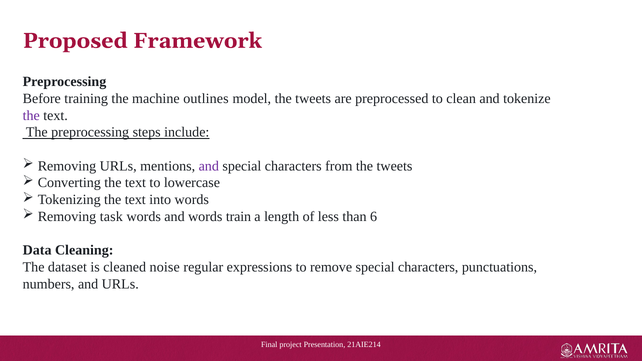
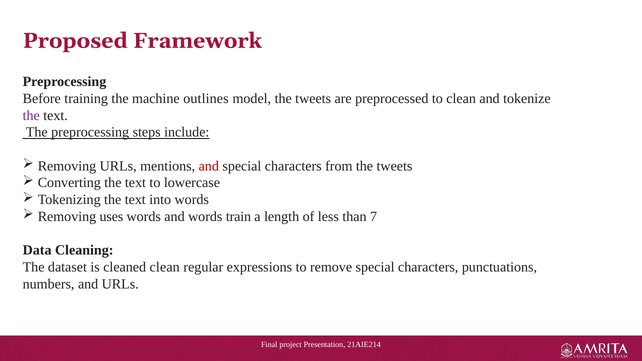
and colour: purple -> red (209, 166)
task: task -> uses (111, 217)
6: 6 -> 7 (374, 217)
cleaned noise: noise -> clean (165, 267)
